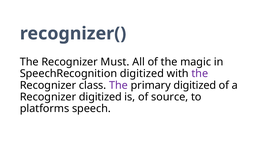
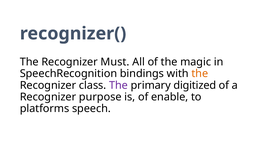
SpeechRecognition digitized: digitized -> bindings (142, 74)
the colour: purple -> orange (200, 74)
Recognizer digitized: digitized -> purpose (100, 97)
source: source -> enable (170, 97)
